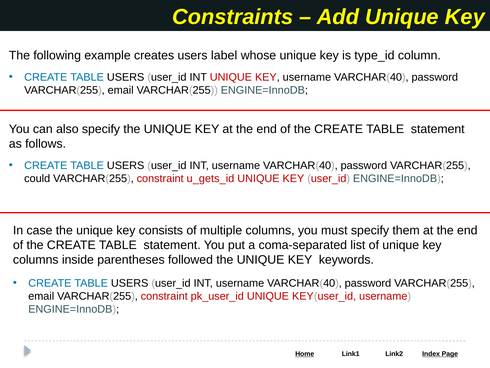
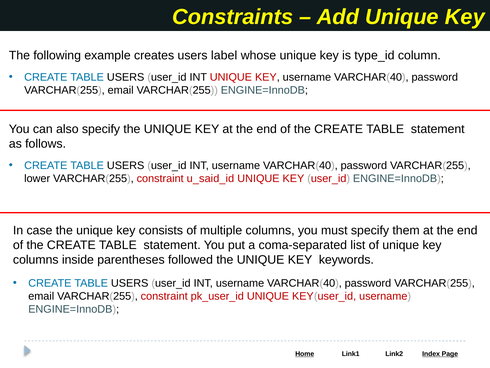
could: could -> lower (37, 178)
u_gets_id: u_gets_id -> u_said_id (210, 178)
